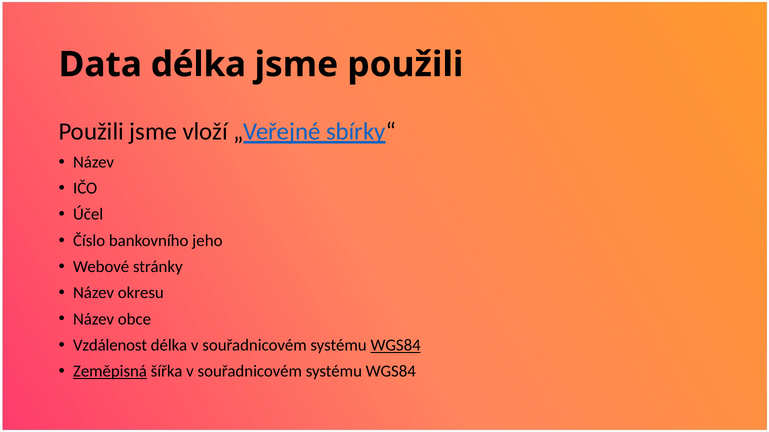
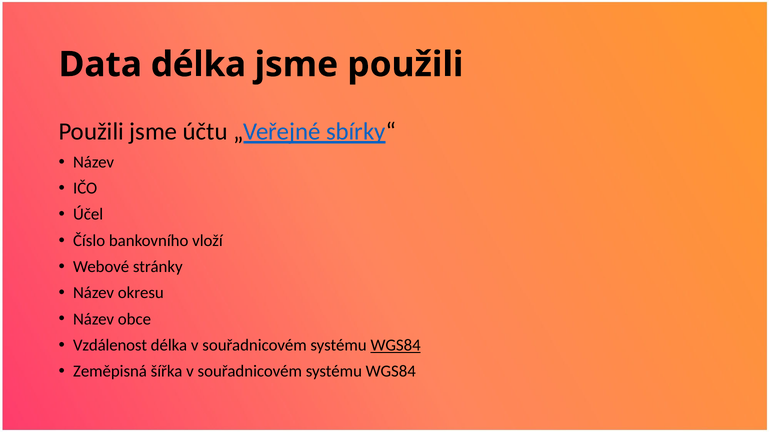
vloží: vloží -> účtu (205, 132)
jeho: jeho -> vloží (207, 241)
Zeměpisná underline: present -> none (110, 372)
